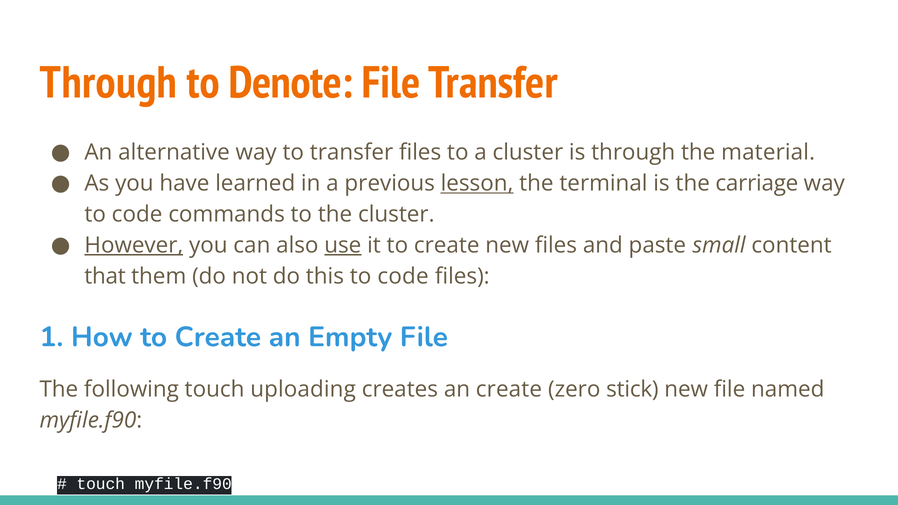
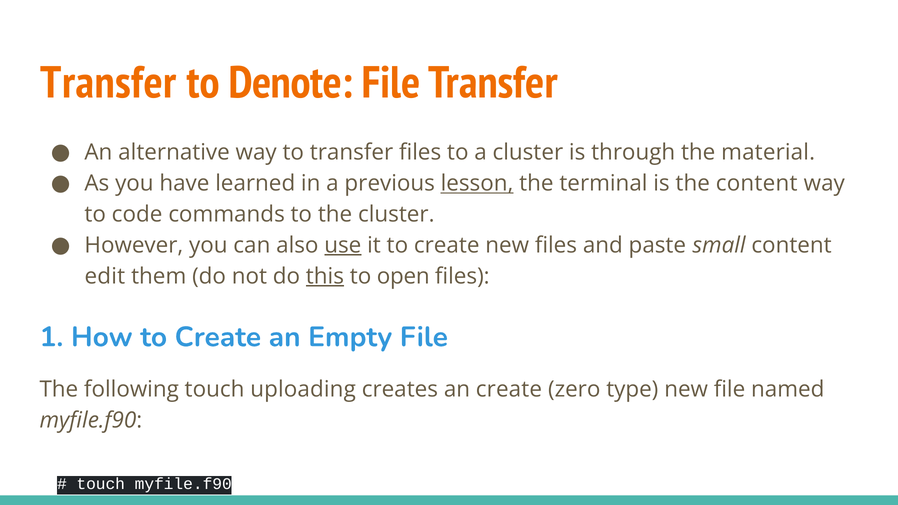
Through: Through -> Transfer (108, 83)
the carriage: carriage -> content (757, 183)
However underline: present -> none (134, 245)
that: that -> edit (105, 276)
this underline: none -> present (325, 276)
code: code -> open (403, 276)
stick: stick -> type (632, 390)
